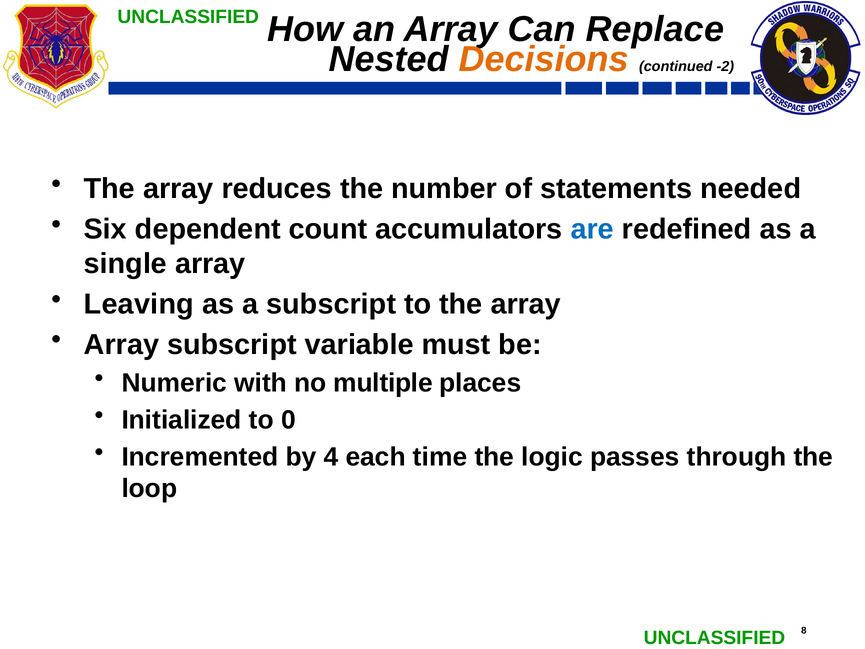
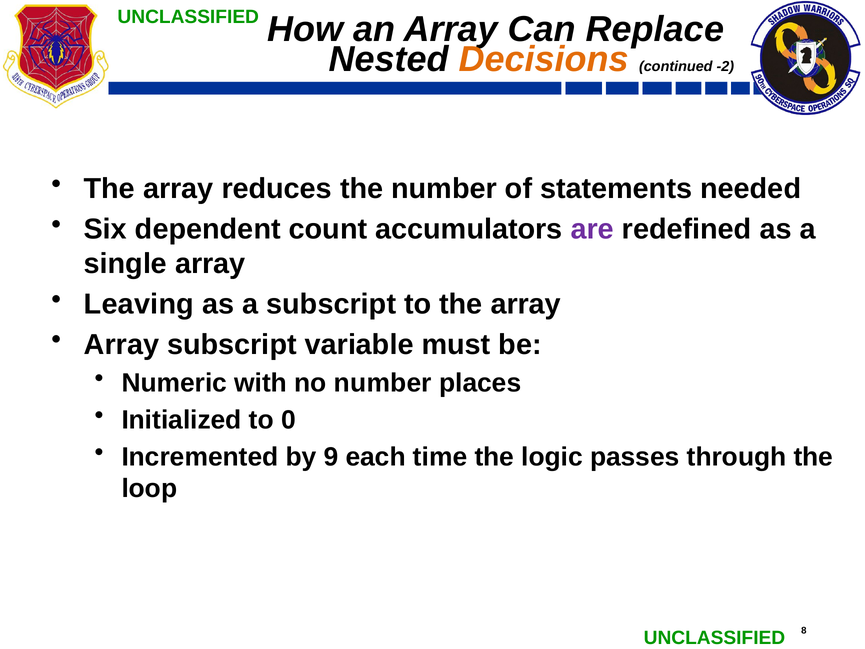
are colour: blue -> purple (592, 229)
no multiple: multiple -> number (383, 383)
4: 4 -> 9 (331, 457)
